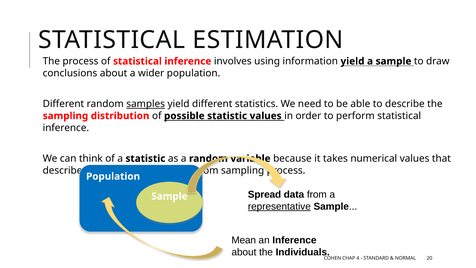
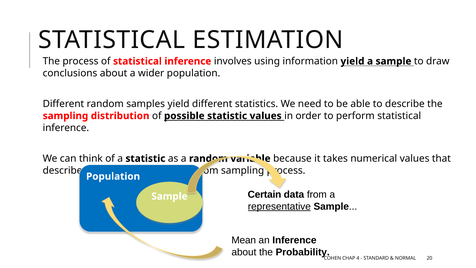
samples underline: present -> none (146, 104)
Spread: Spread -> Certain (265, 194)
Individuals: Individuals -> Probability (303, 252)
